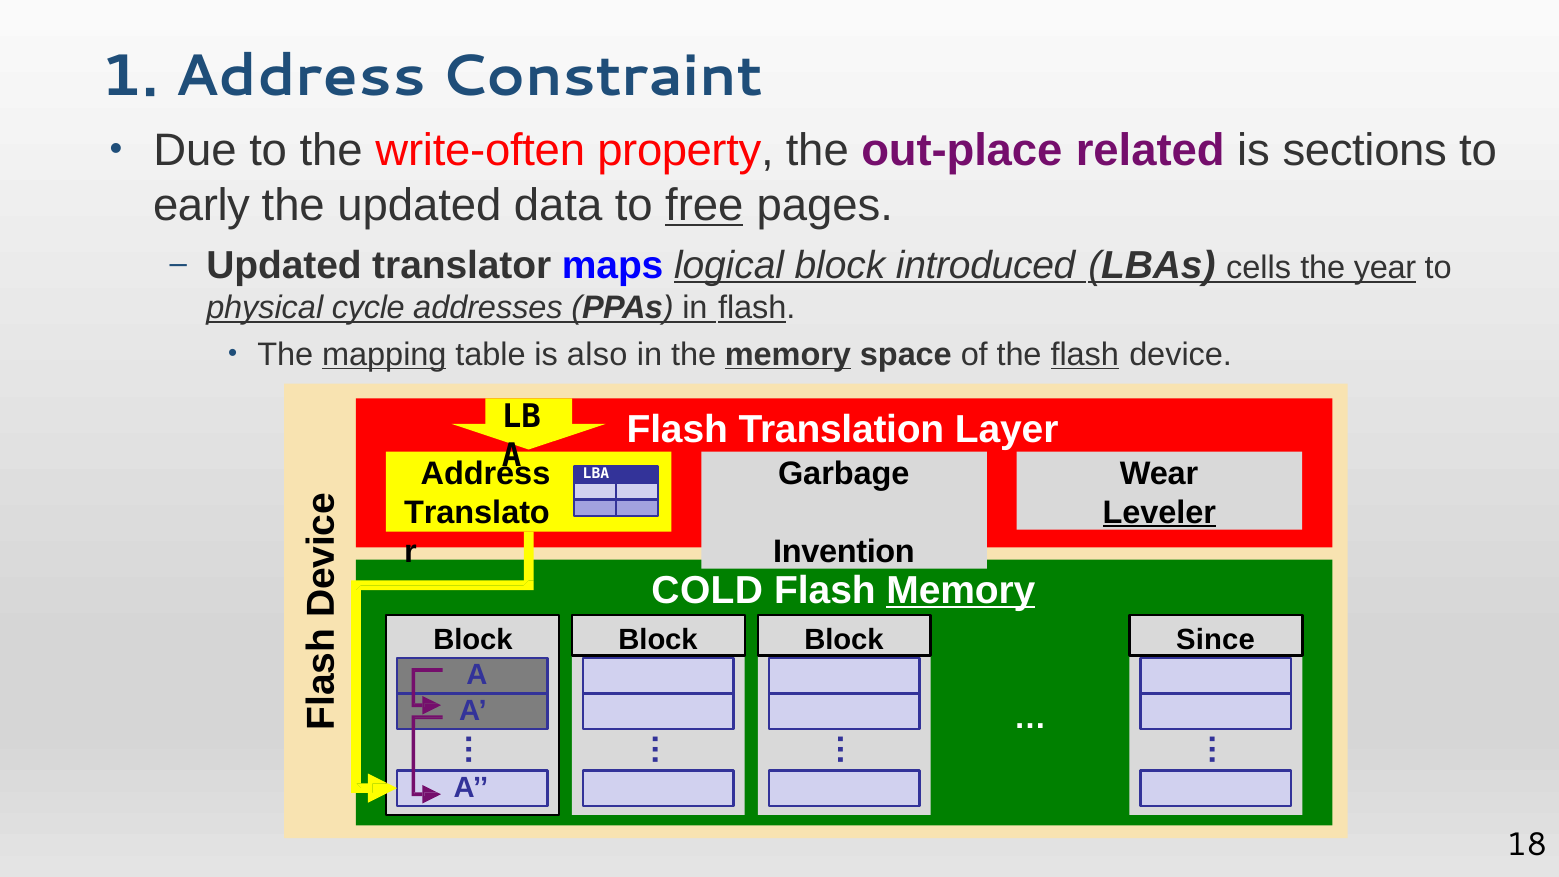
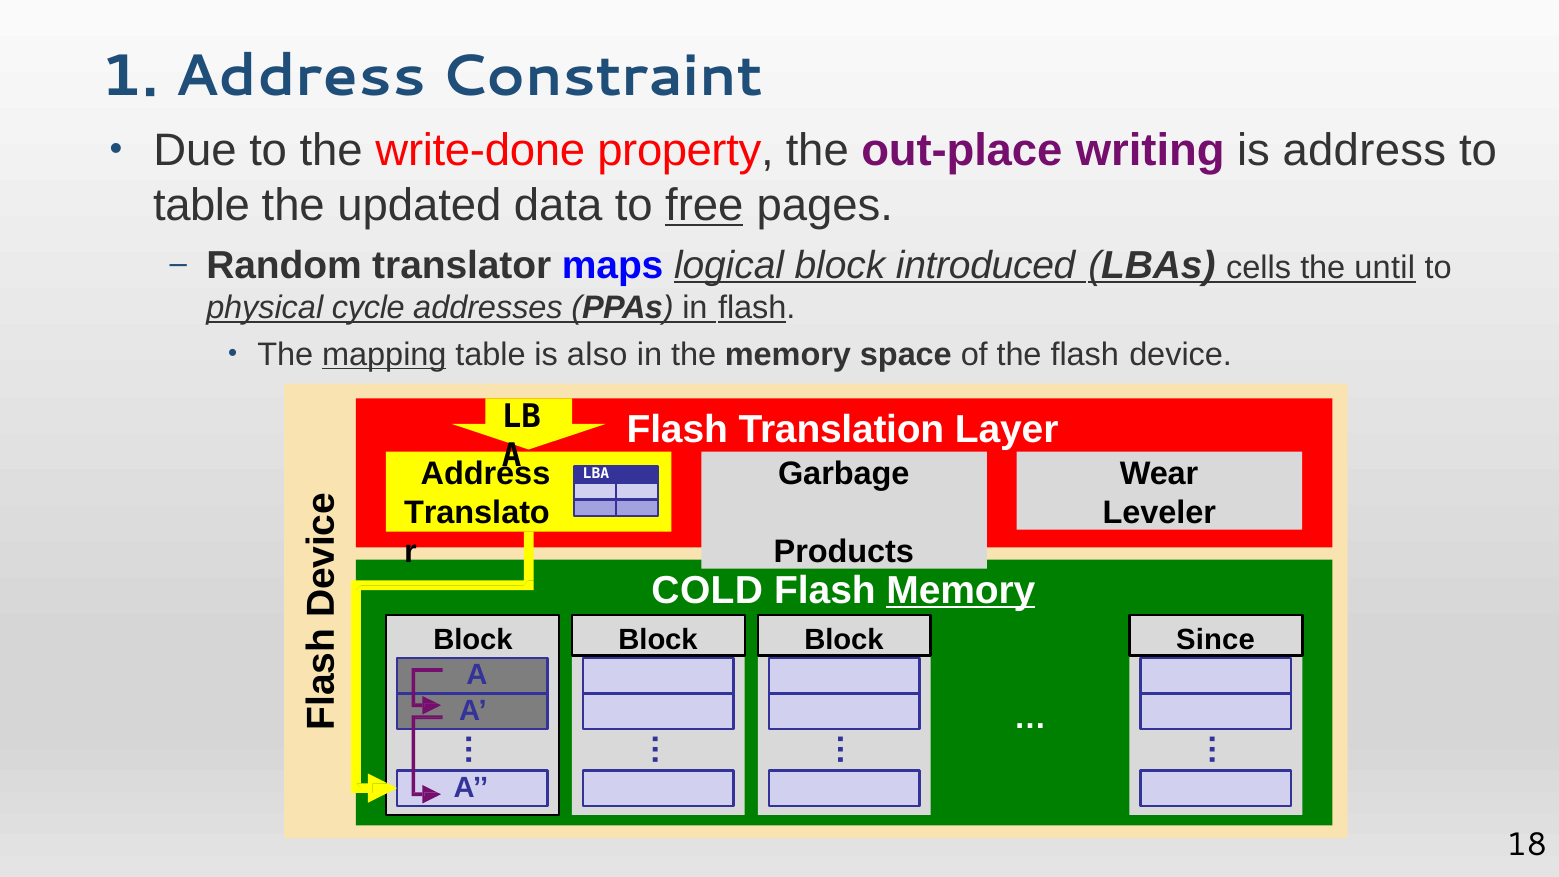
write-often: write-often -> write-done (480, 151)
related: related -> writing (1150, 151)
is sections: sections -> address (1364, 151)
early: early -> table (202, 205)
Updated: Updated -> Random (284, 265)
year: year -> until (1385, 267)
memory underline: present -> none (788, 355)
flash underline: present -> none (1085, 355)
Leveler underline: present -> none (1159, 513)
Invention: Invention -> Products (844, 552)
